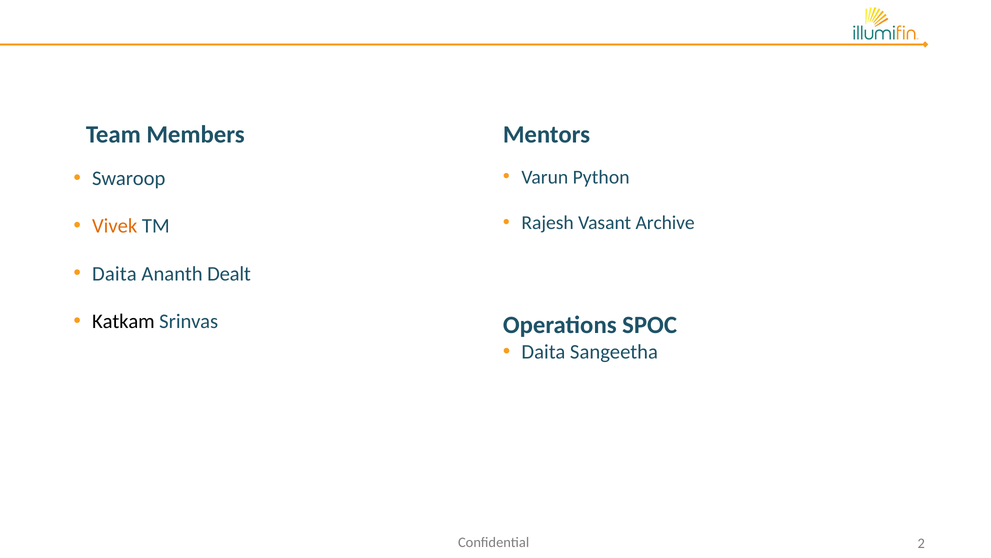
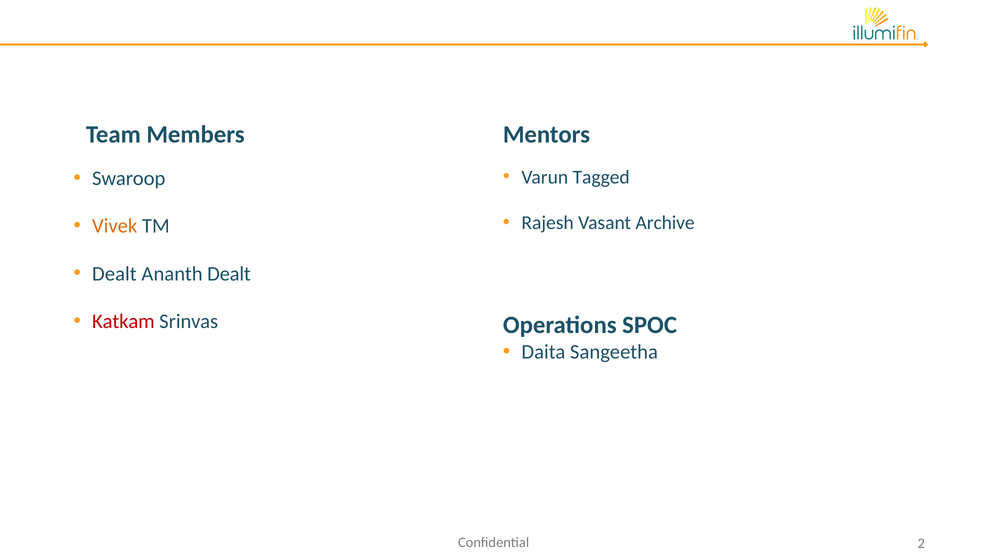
Python: Python -> Tagged (601, 177)
Daita: Daita -> Dealt (114, 273)
Katkam colour: black -> red (123, 321)
